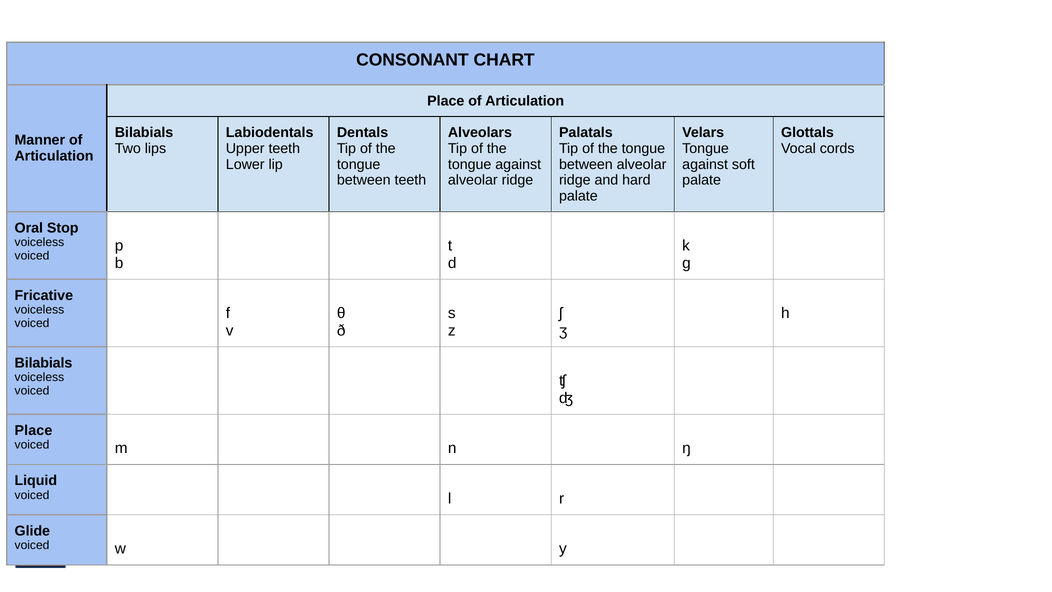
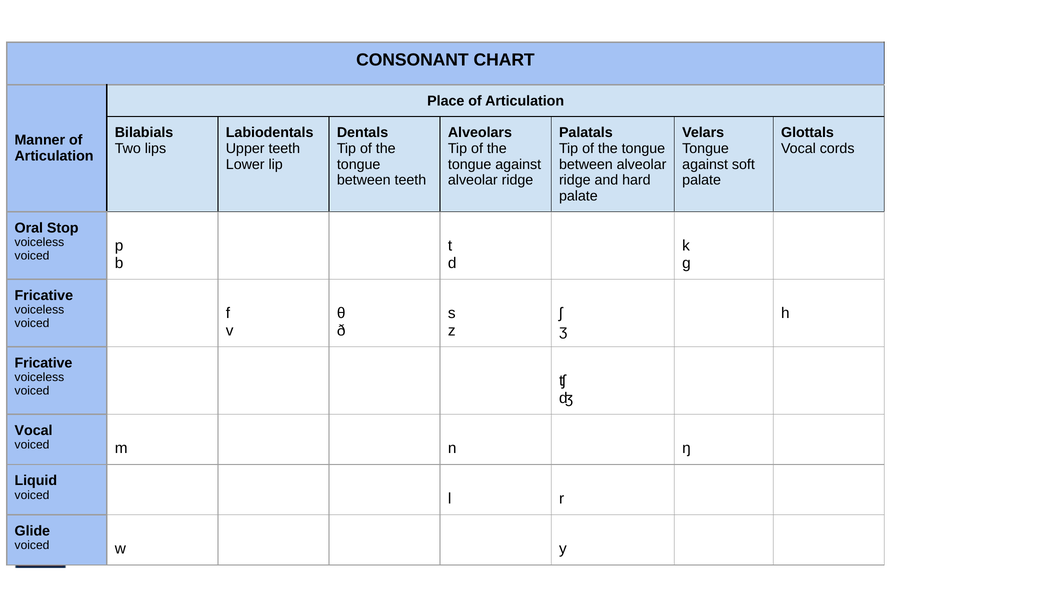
Bilabials: Bilabials -> Fricative (43, 363)
Place: Place -> Vocal (34, 430)
